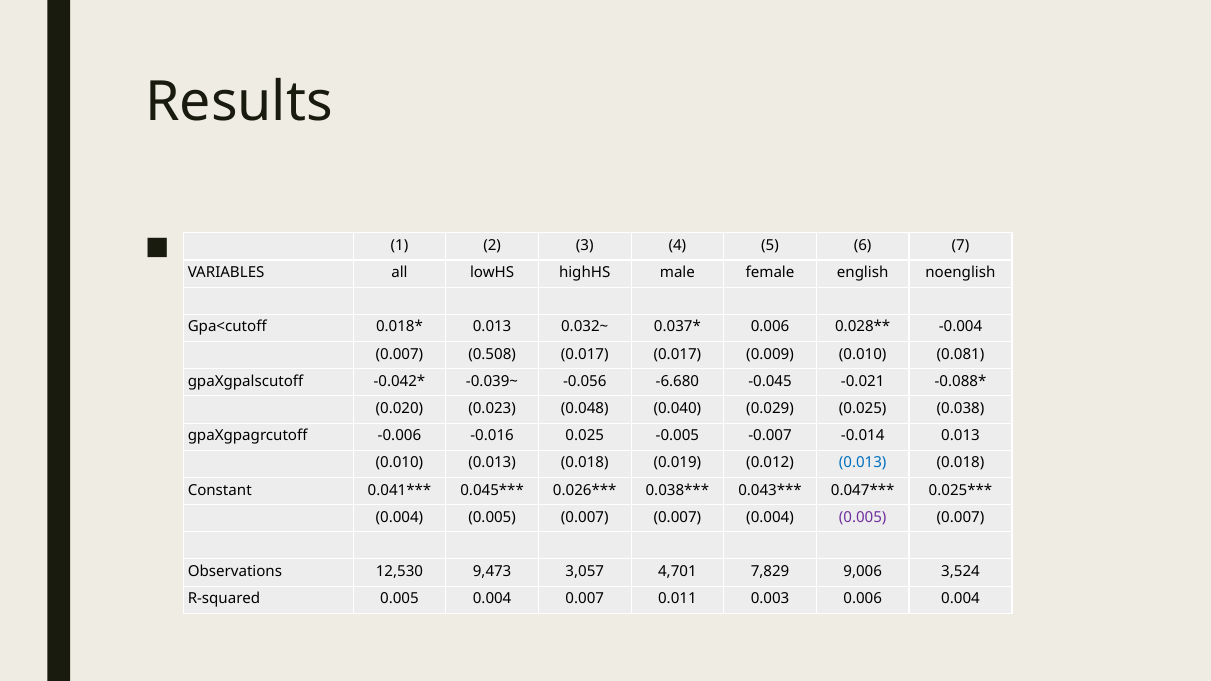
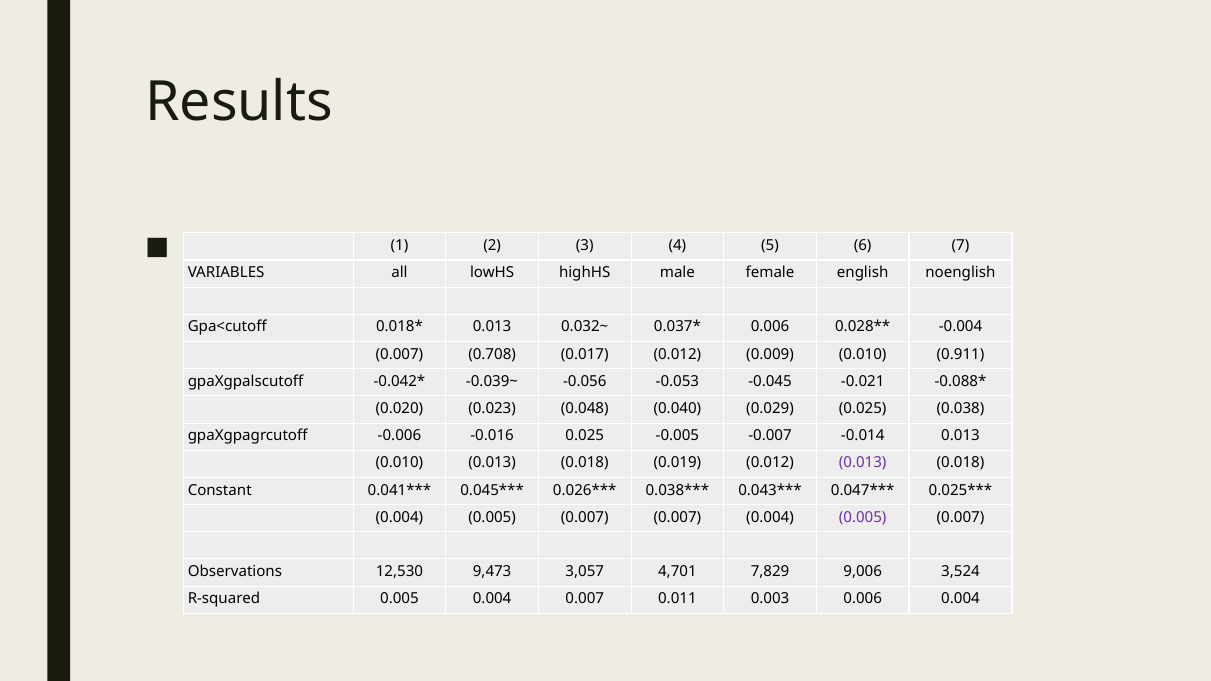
0.508: 0.508 -> 0.708 (492, 354)
0.017 0.017: 0.017 -> 0.012 (677, 354)
0.081: 0.081 -> 0.911 (960, 354)
-6.680: -6.680 -> -0.053 (677, 381)
0.013 colour: blue -> purple (863, 463)
